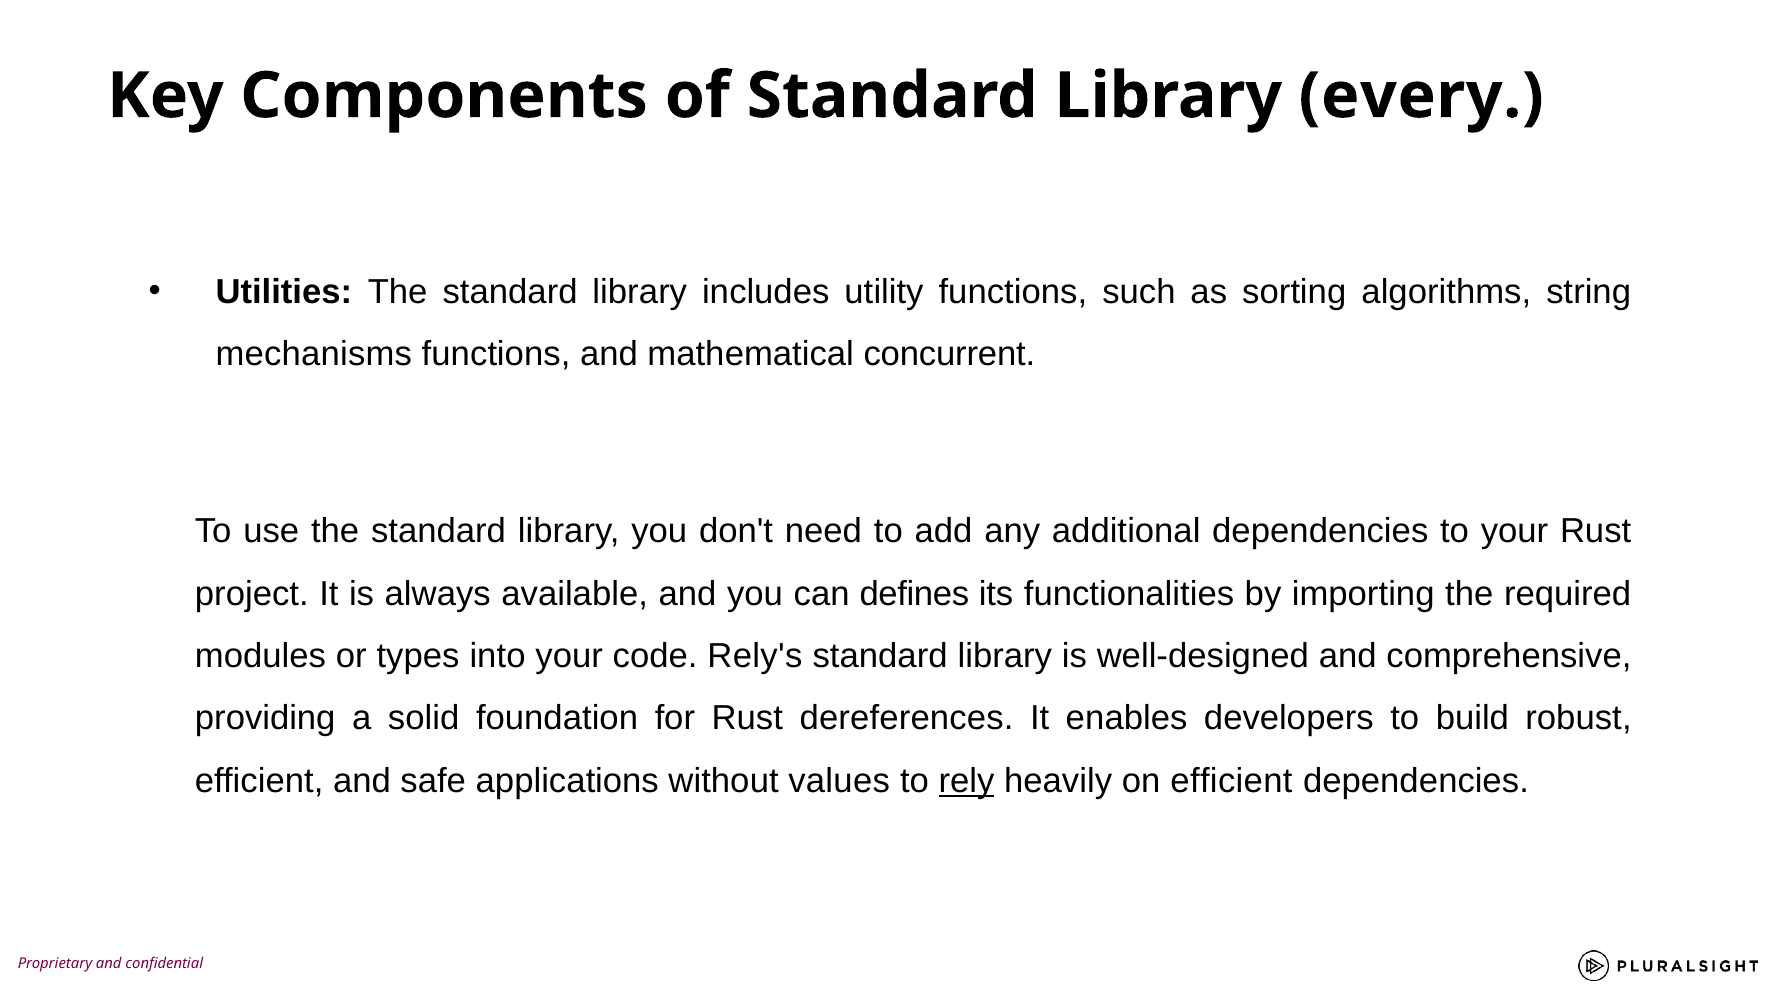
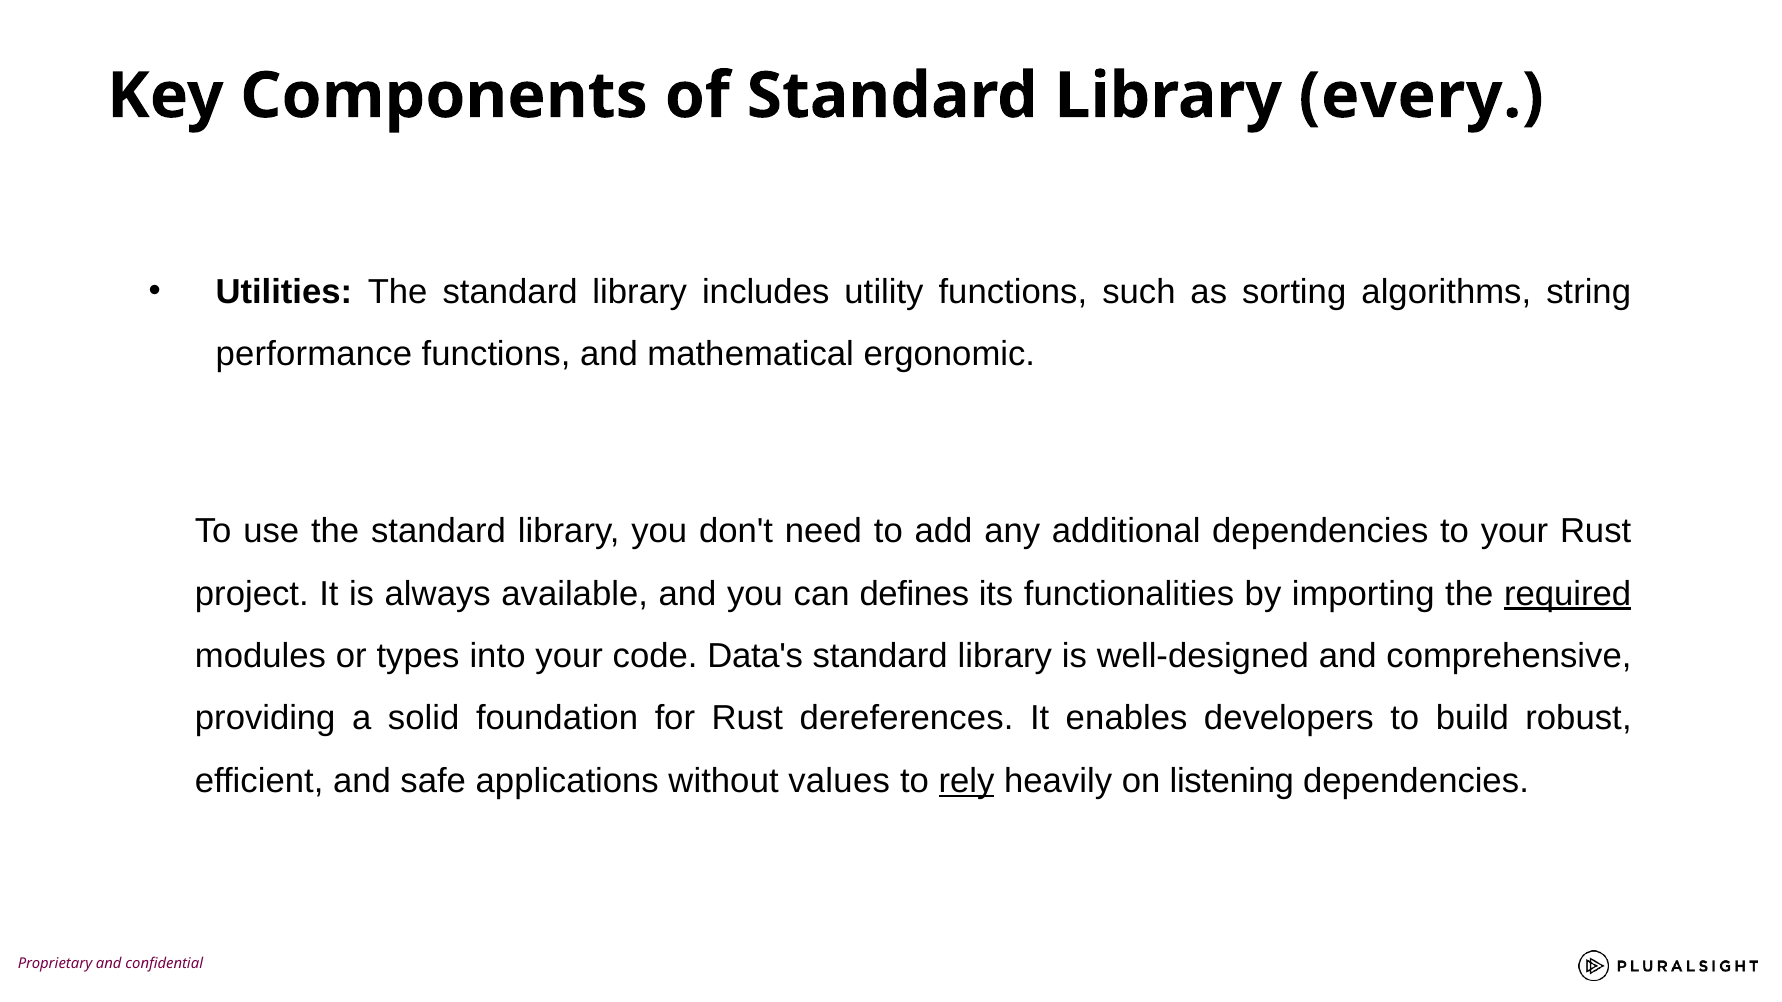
mechanisms: mechanisms -> performance (314, 354)
concurrent: concurrent -> ergonomic (949, 354)
required underline: none -> present (1568, 594)
Rely's: Rely's -> Data's (755, 656)
on efficient: efficient -> listening (1232, 781)
